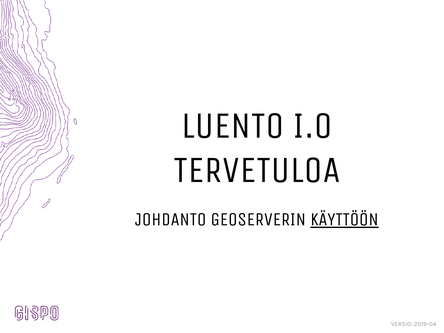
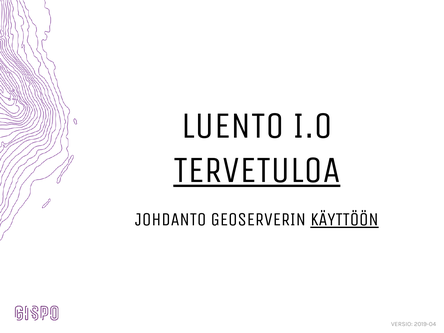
TERVETULOA underline: none -> present (257, 170)
